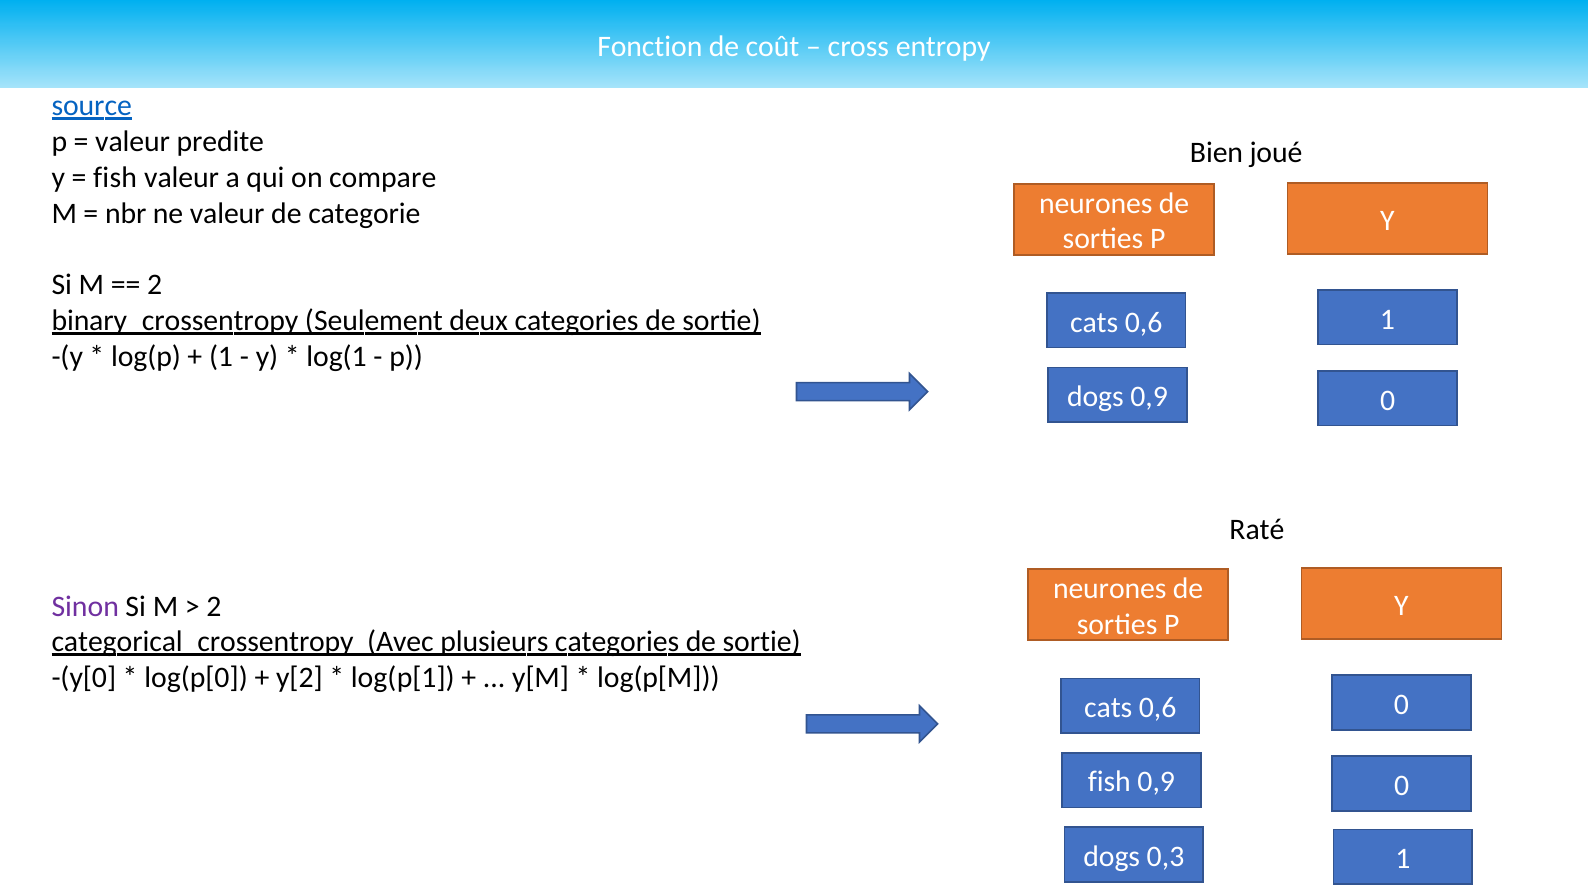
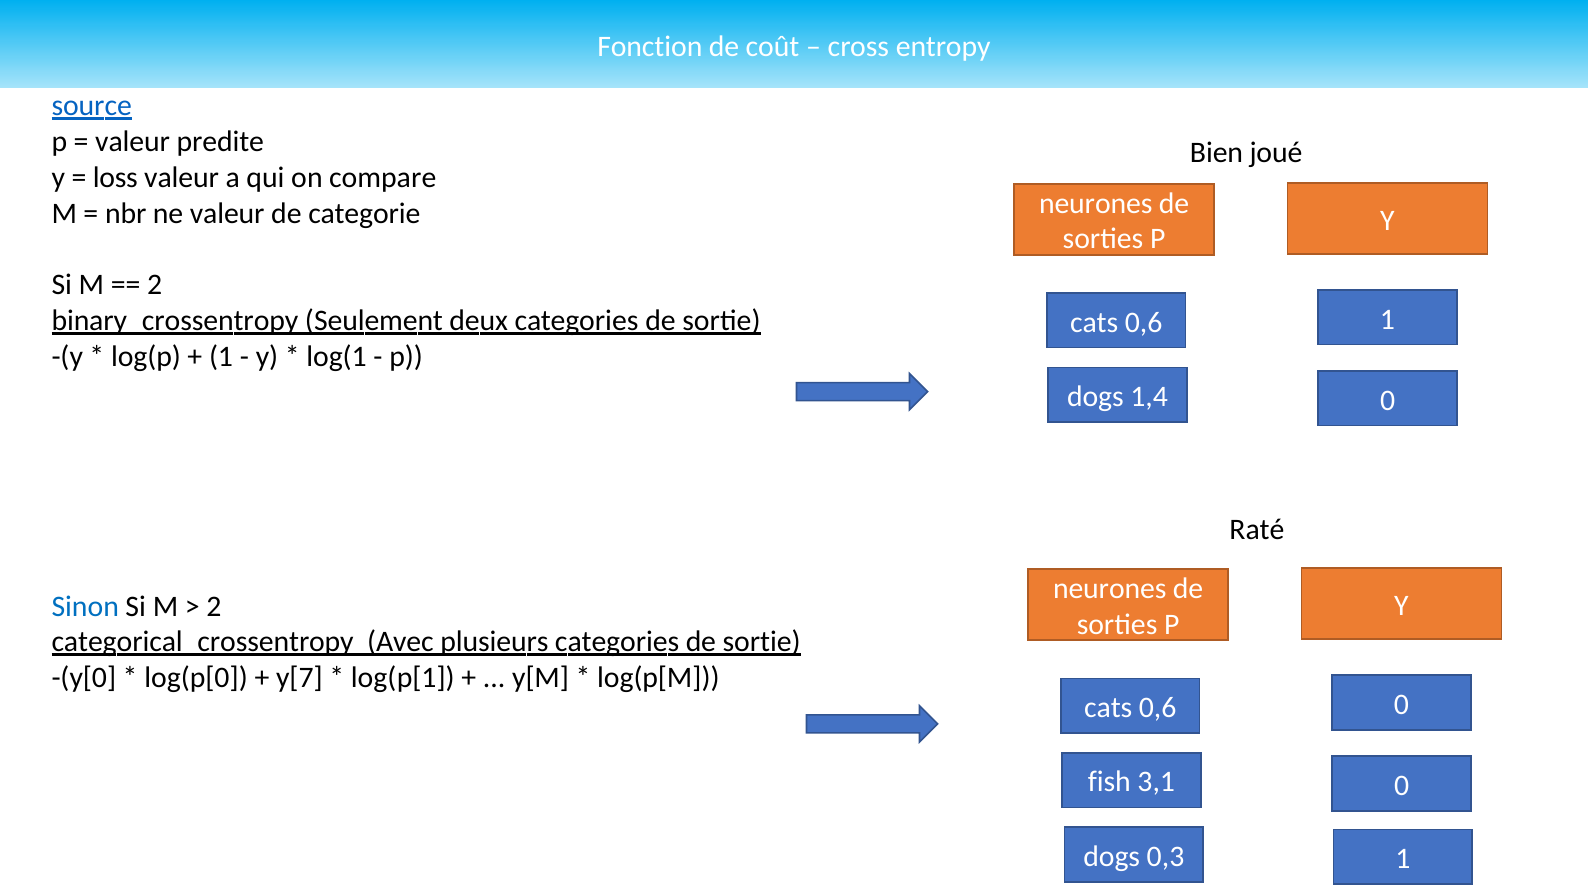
fish: fish -> loss (115, 178)
dogs 0,9: 0,9 -> 1,4 (1149, 397)
Sinon colour: purple -> blue (85, 606)
y[2: y[2 -> y[7 (299, 678)
fish 0,9: 0,9 -> 3,1 (1156, 782)
